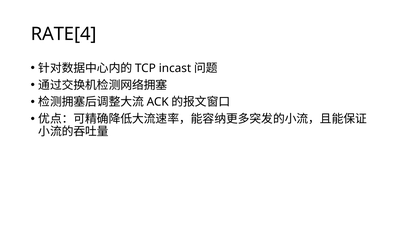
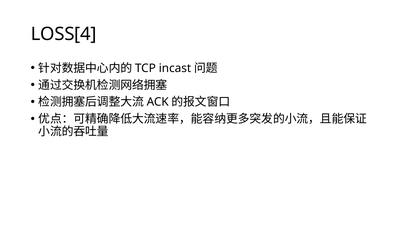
RATE[4: RATE[4 -> LOSS[4 (64, 34)
